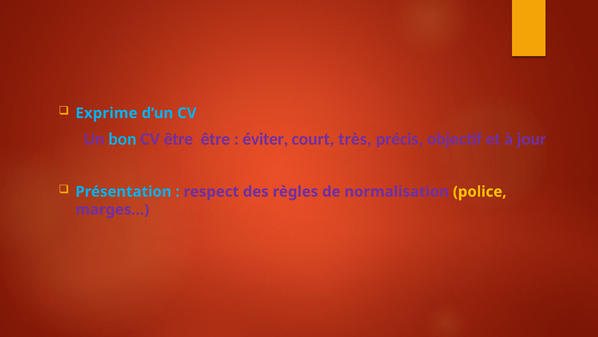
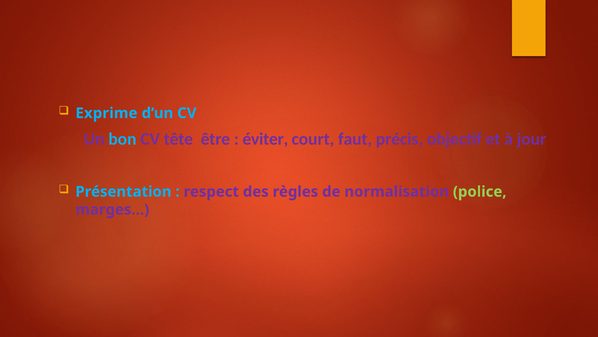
CV être: être -> tête (178, 139)
très: très -> faut (355, 139)
police colour: yellow -> light green (480, 191)
